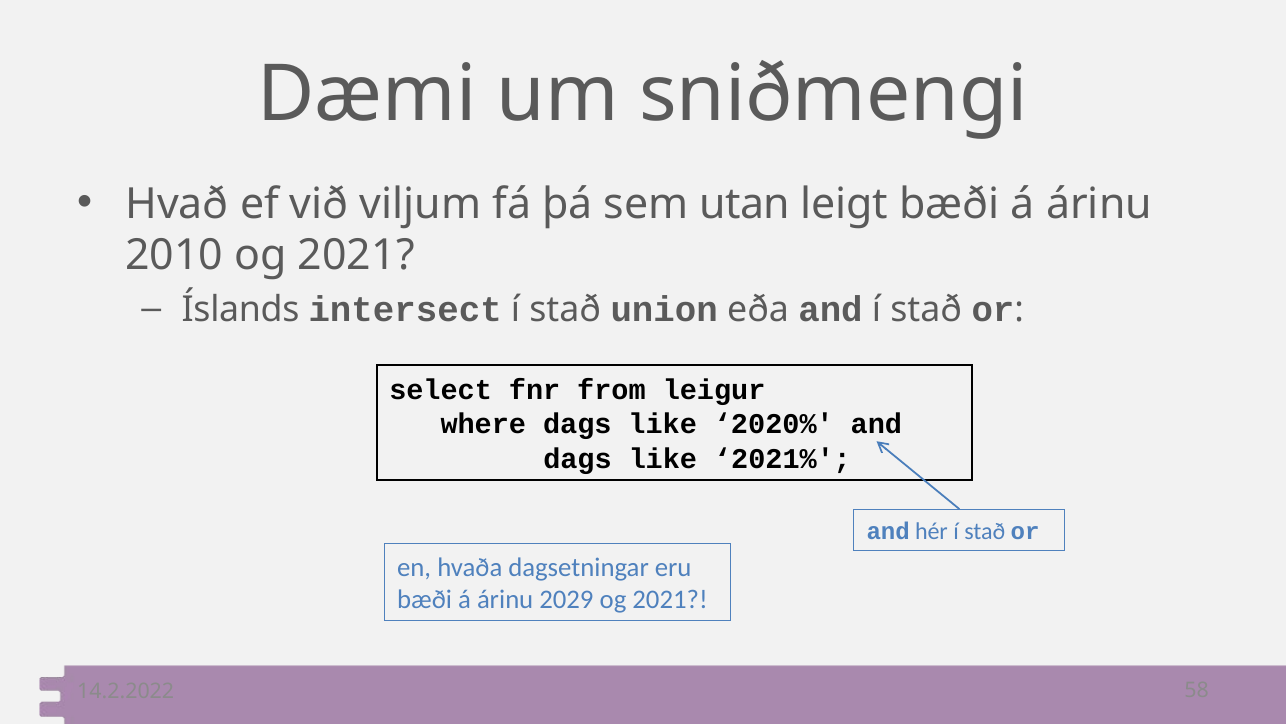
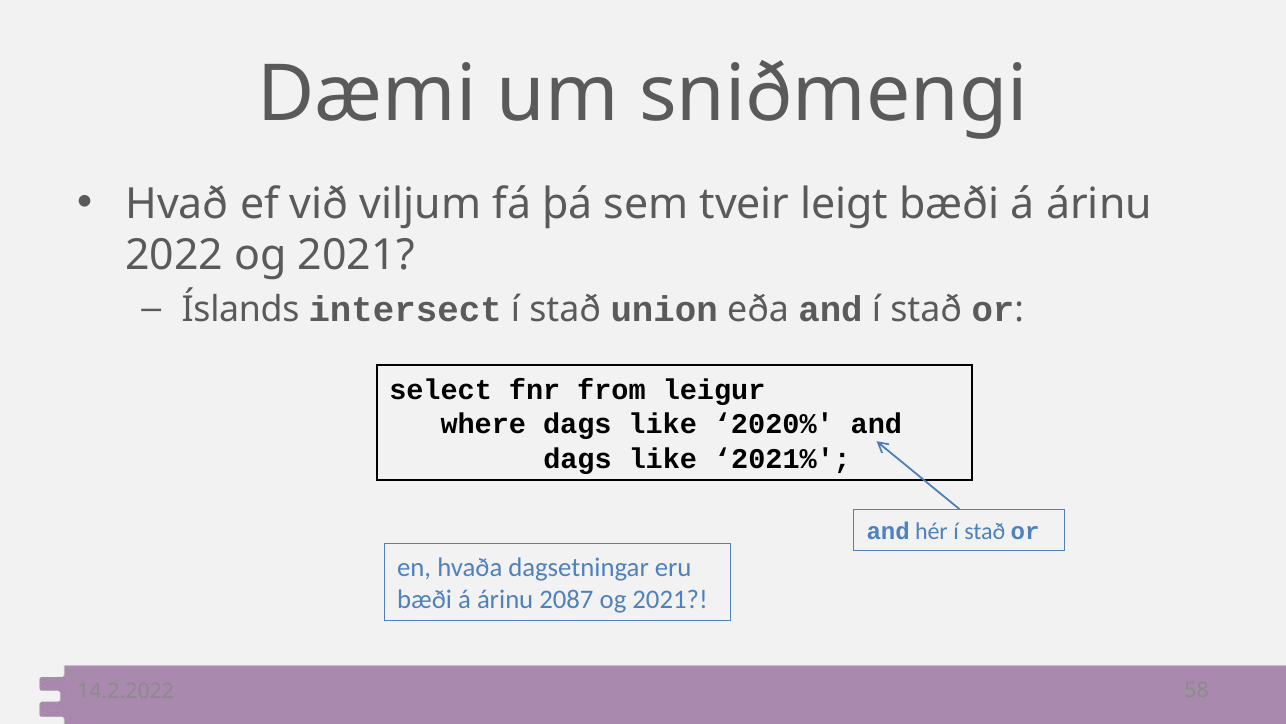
utan: utan -> tveir (745, 204)
2010: 2010 -> 2022 (174, 255)
2029: 2029 -> 2087 (566, 599)
